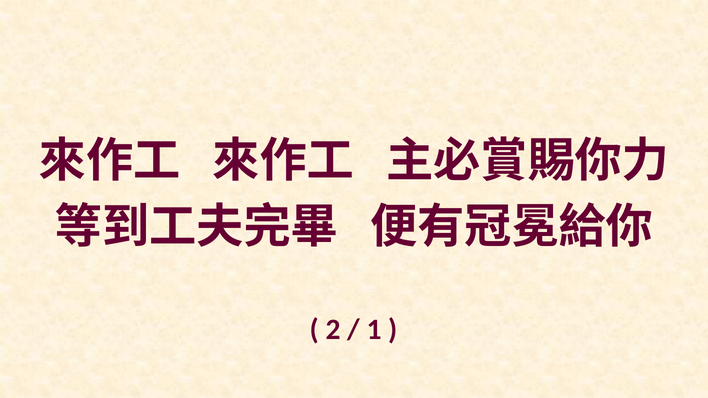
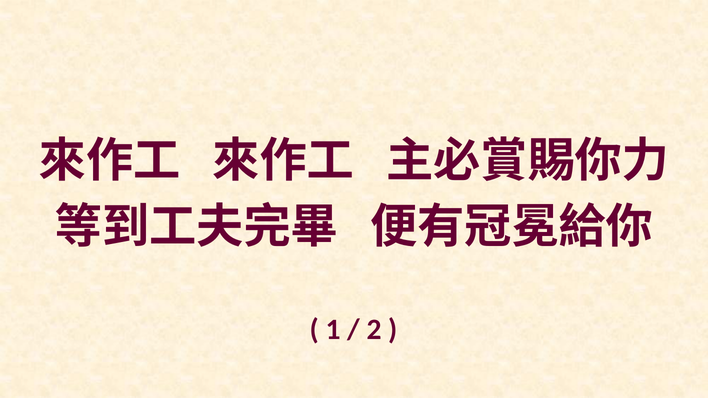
2: 2 -> 1 (333, 330)
1: 1 -> 2 (374, 330)
